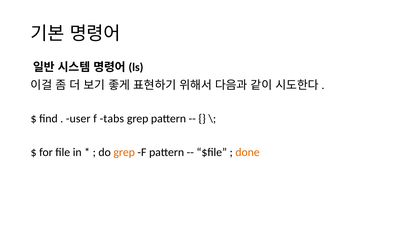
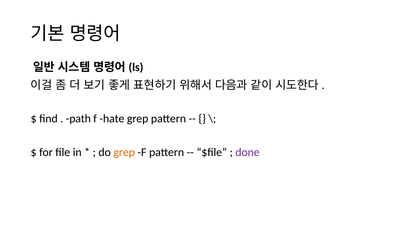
user: user -> path (78, 119)
tabs: tabs -> hate (112, 119)
done colour: orange -> purple (248, 153)
